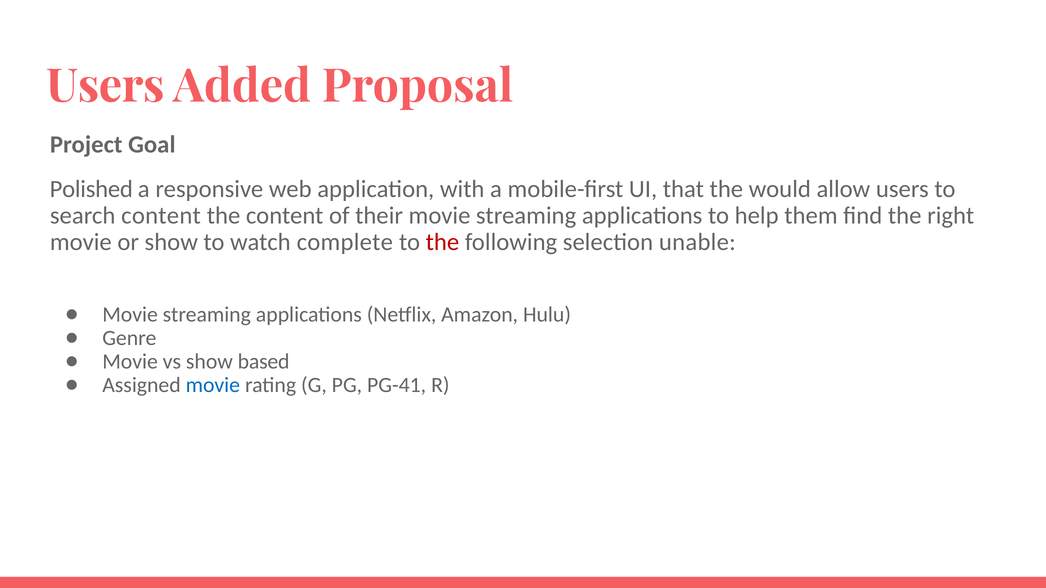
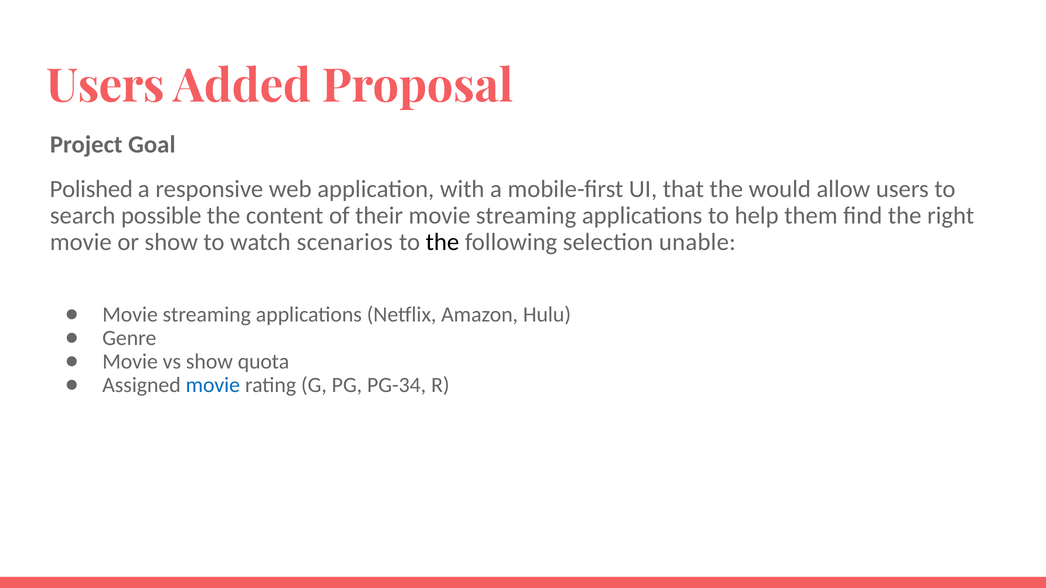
search content: content -> possible (161, 216)
complete: complete -> scenarios (345, 242)
the colour: red -> black (442, 242)
based: based -> quota (264, 362)
PG-41: PG-41 -> PG-34 (397, 385)
